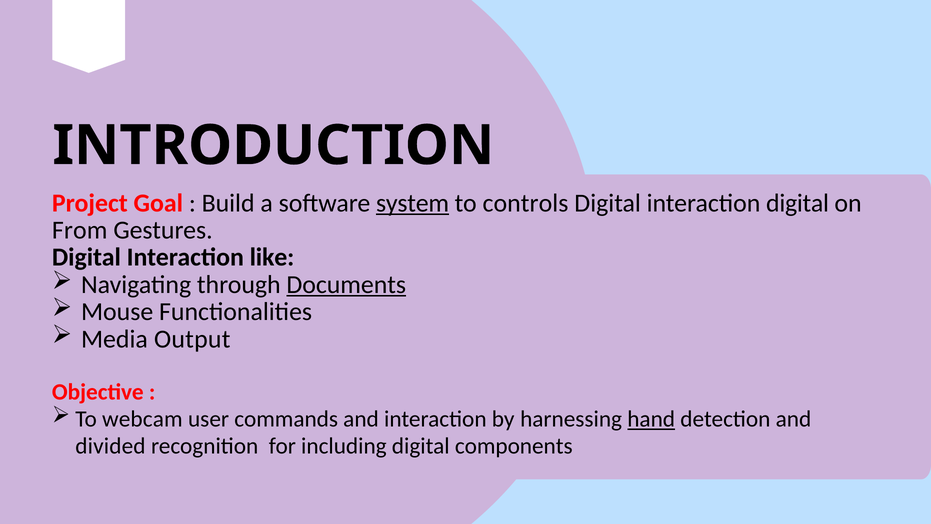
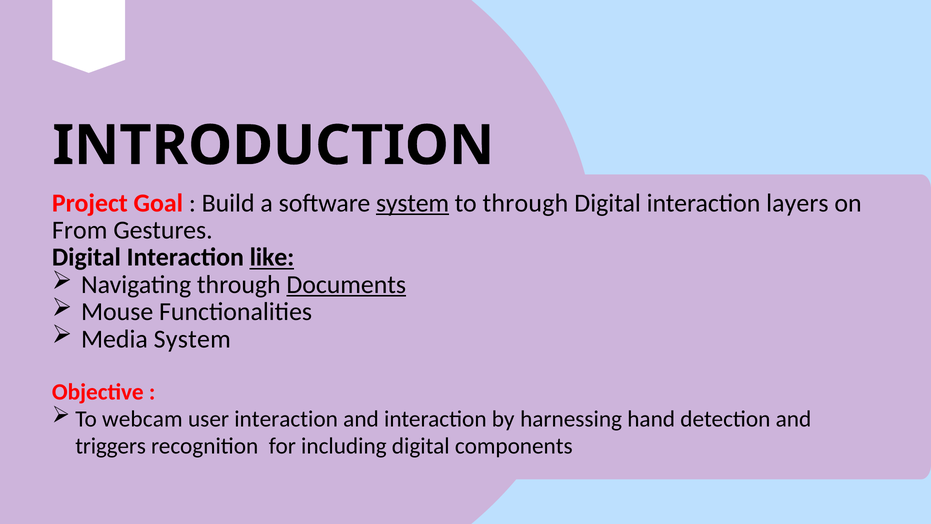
to controls: controls -> through (525, 203)
interaction digital: digital -> layers (797, 203)
like underline: none -> present (272, 257)
Media Output: Output -> System (192, 339)
user commands: commands -> interaction (286, 419)
hand underline: present -> none (651, 419)
divided: divided -> triggers (111, 446)
